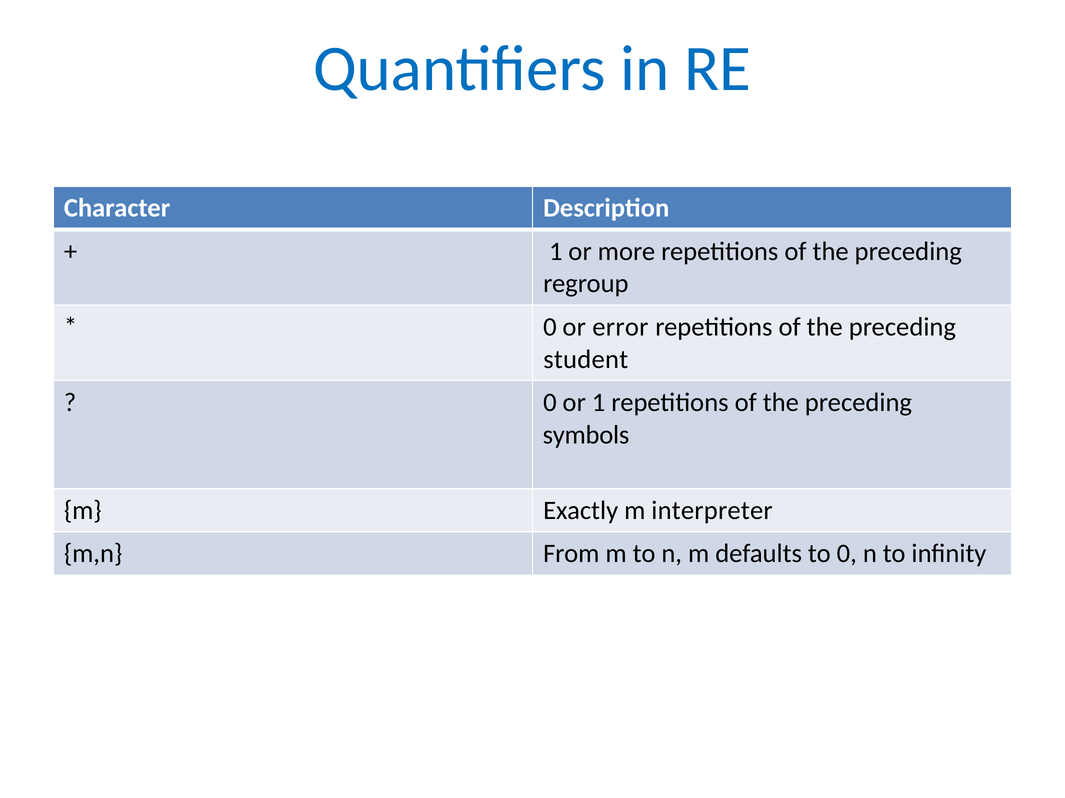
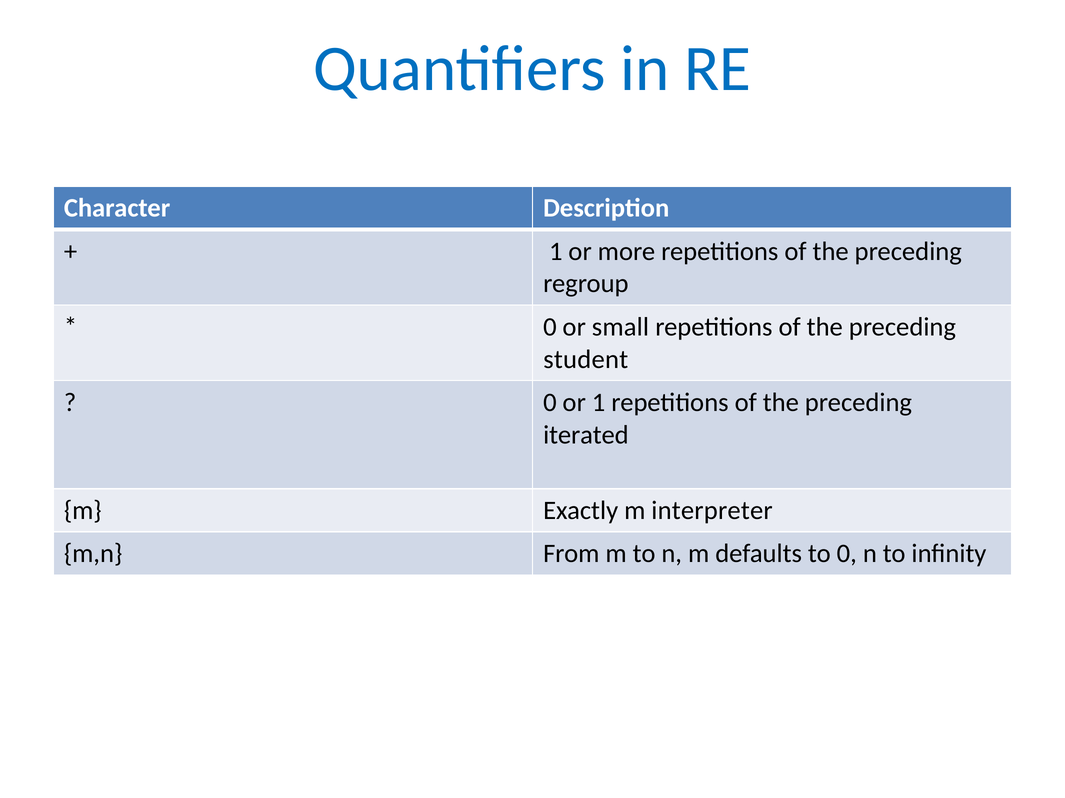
error: error -> small (620, 327)
symbols: symbols -> iterated (586, 435)
